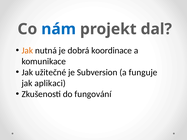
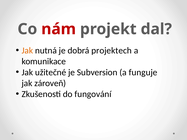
nám colour: blue -> red (59, 29)
koordinace: koordinace -> projektech (112, 51)
aplikaci: aplikaci -> zároveň (50, 83)
